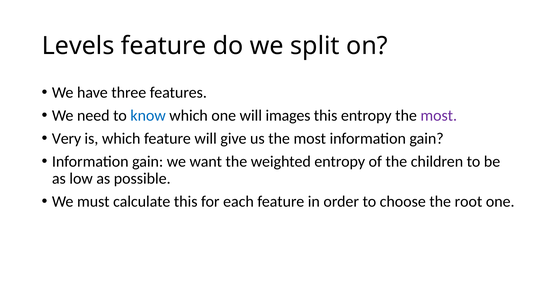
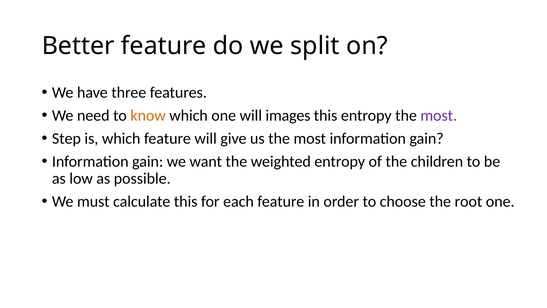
Levels: Levels -> Better (78, 46)
know colour: blue -> orange (148, 115)
Very: Very -> Step (66, 138)
